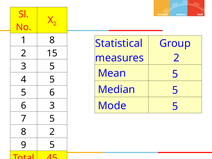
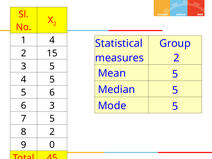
1 8: 8 -> 4 (52, 40)
5: 5 -> 0 (52, 145)
